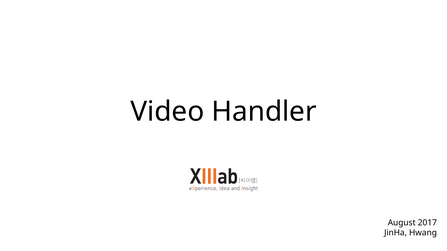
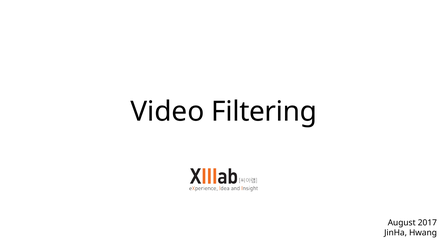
Handler: Handler -> Filtering (264, 112)
